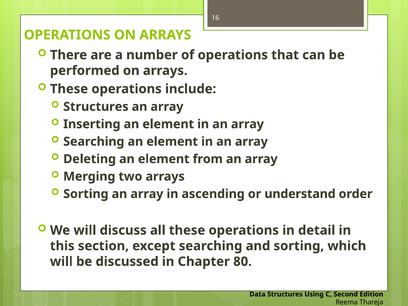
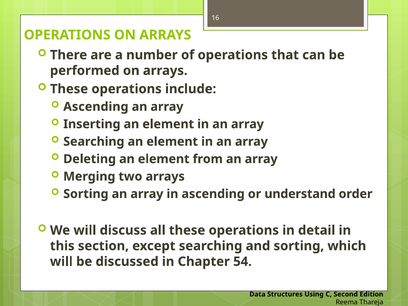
Structures: Structures -> Ascending (96, 107)
80: 80 -> 54 (243, 262)
